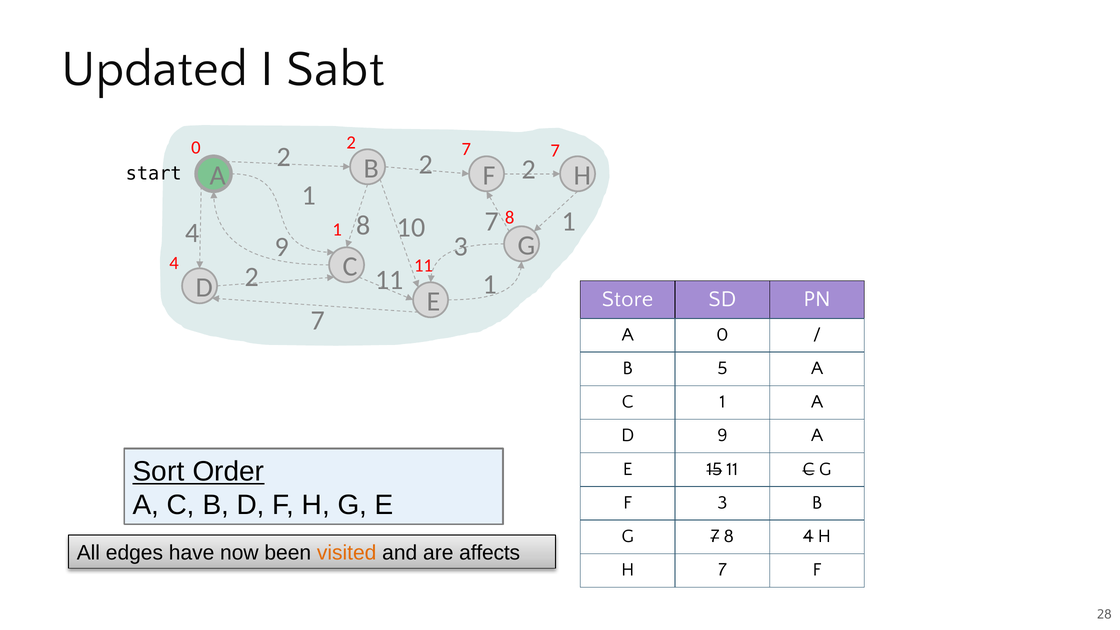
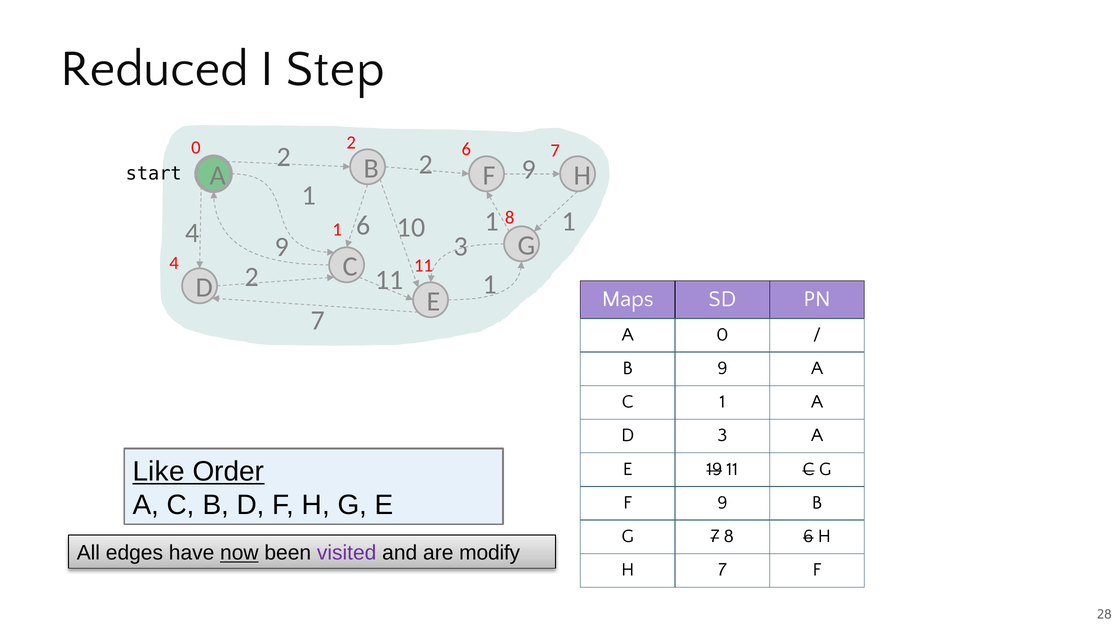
Updated: Updated -> Reduced (155, 69)
Sabt: Sabt -> Step (336, 69)
2 7: 7 -> 6 (466, 149)
2 2 2: 2 -> 9 (529, 170)
10 7: 7 -> 1 (492, 221)
8: 8 -> 6 (363, 226)
Store: Store -> Maps (628, 299)
B 5: 5 -> 9 (722, 368)
D 9: 9 -> 3 (722, 435)
Sort: Sort -> Like (159, 472)
15: 15 -> 19 (714, 469)
F 3: 3 -> 9 (722, 503)
8 4: 4 -> 6 (808, 536)
now underline: none -> present (239, 553)
visited colour: orange -> purple (347, 553)
affects: affects -> modify (490, 553)
